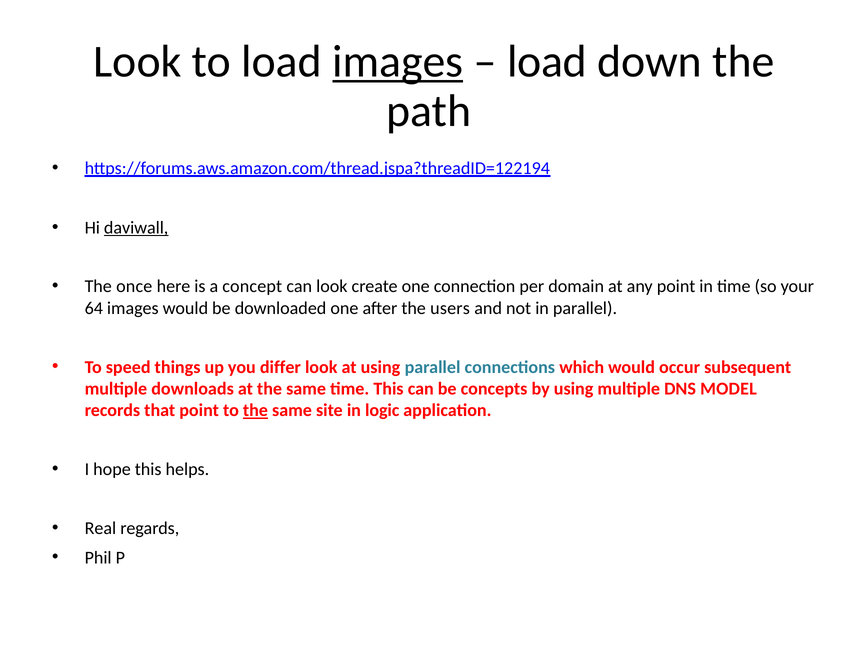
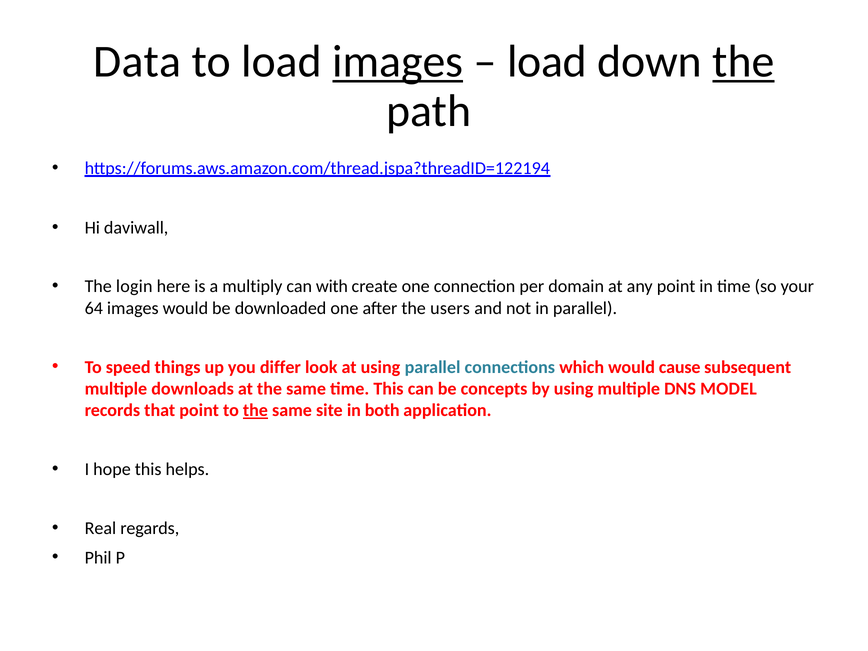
Look: Look -> Data (137, 62)
the underline: none -> present (743, 62)
daviwall underline: present -> none (136, 228)
once: once -> login (134, 286)
concept: concept -> multiply (252, 286)
can look: look -> with (332, 286)
occur: occur -> cause (680, 367)
logic: logic -> both (382, 410)
